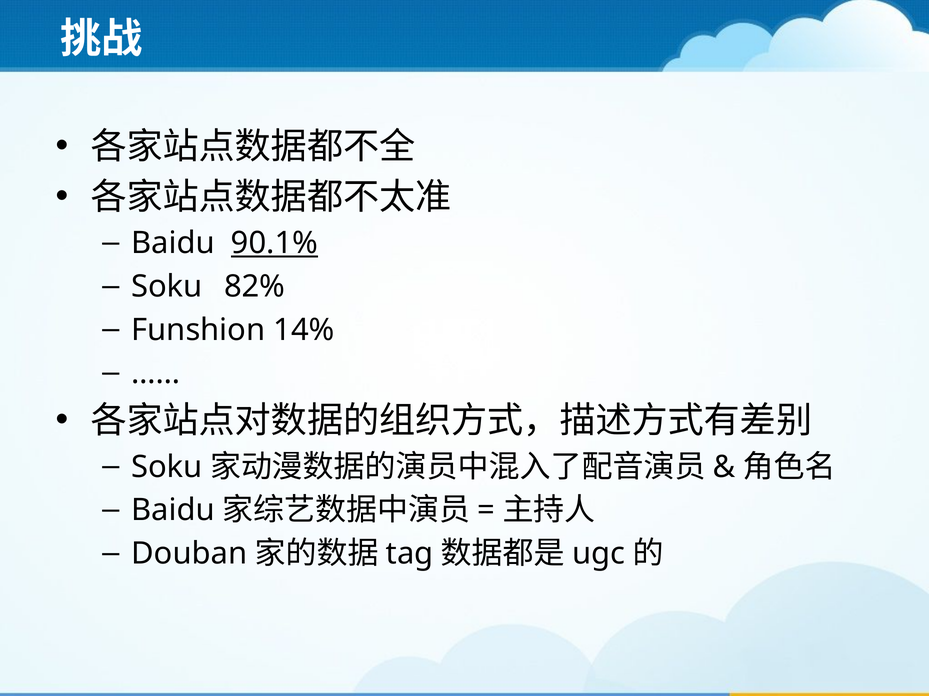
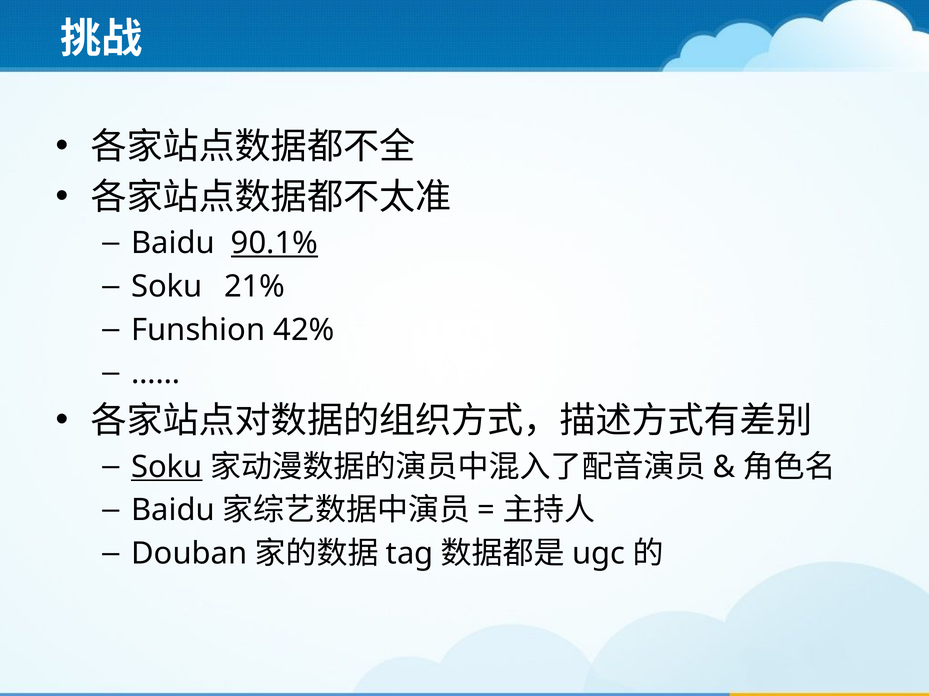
82%: 82% -> 21% (255, 287)
14%: 14% -> 42% (304, 330)
Soku underline: none -> present (167, 467)
